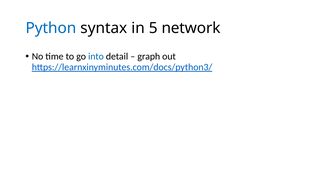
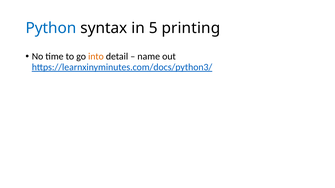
network: network -> printing (191, 28)
into colour: blue -> orange (96, 57)
graph: graph -> name (149, 57)
